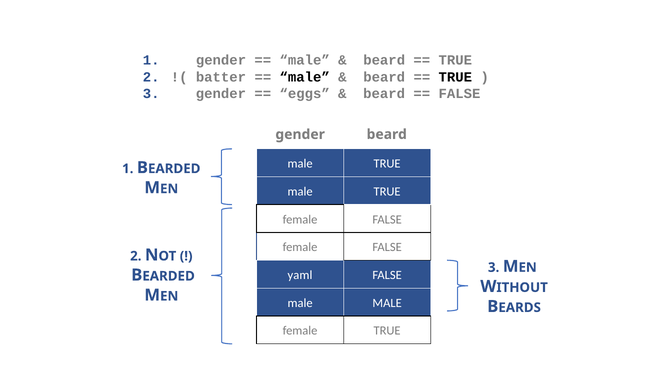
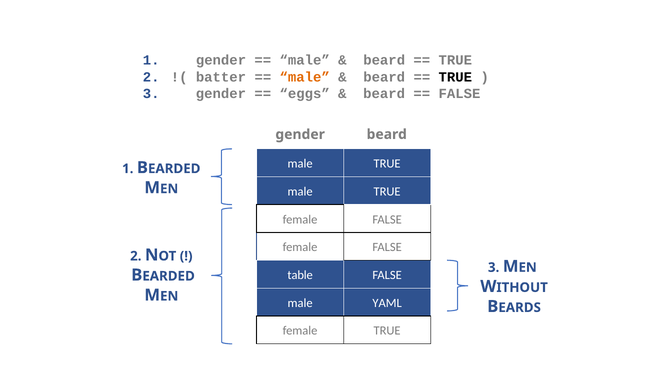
male colour: black -> orange (305, 77)
yaml: yaml -> table (300, 275)
MALE: MALE -> YAML (387, 303)
